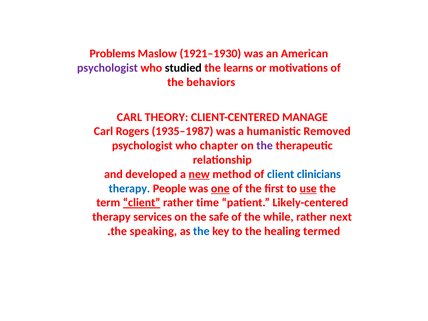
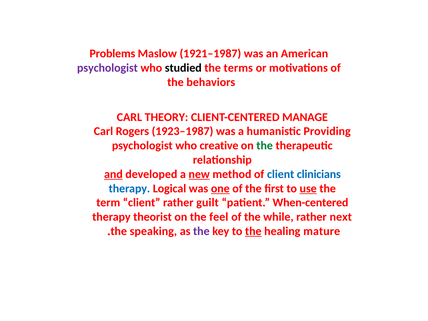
1921–1930: 1921–1930 -> 1921–1987 (210, 54)
learns: learns -> terms (238, 68)
1935–1987: 1935–1987 -> 1923–1987 (183, 131)
Removed: Removed -> Providing (327, 131)
chapter: chapter -> creative (219, 146)
the colour: purple -> green (265, 146)
and underline: none -> present (113, 174)
People: People -> Logical (170, 188)
client underline: present -> none (142, 203)
time: time -> guilt (208, 203)
Likely-centered: Likely-centered -> When-centered (310, 203)
services: services -> theorist (153, 217)
safe: safe -> feel (219, 217)
the colour: blue -> purple (201, 231)
the underline: none -> present (253, 231)
termed: termed -> mature (322, 231)
